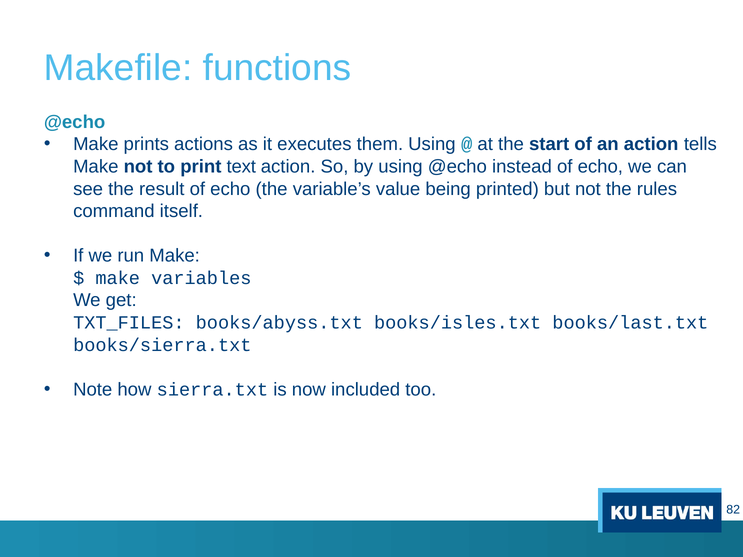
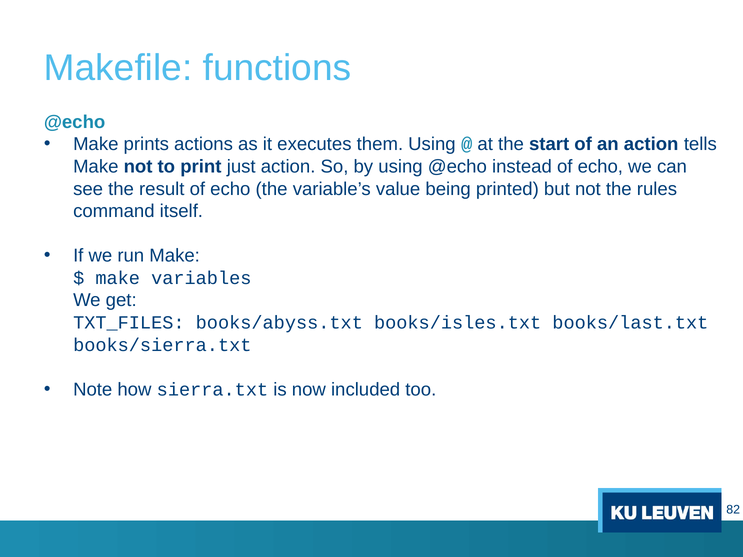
text: text -> just (241, 167)
